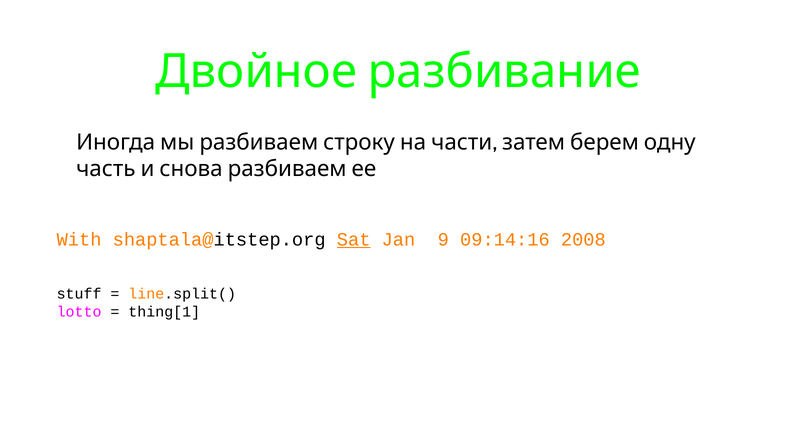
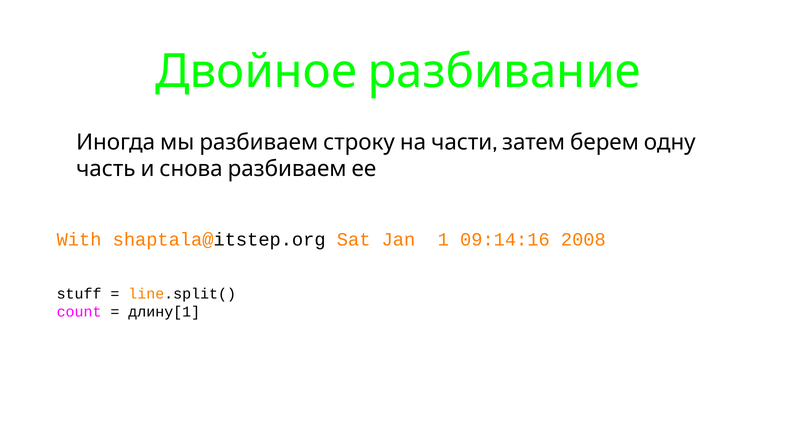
Sat underline: present -> none (354, 240)
9: 9 -> 1 (443, 240)
lotto: lotto -> count (79, 312)
thing[1: thing[1 -> длину[1 (164, 312)
